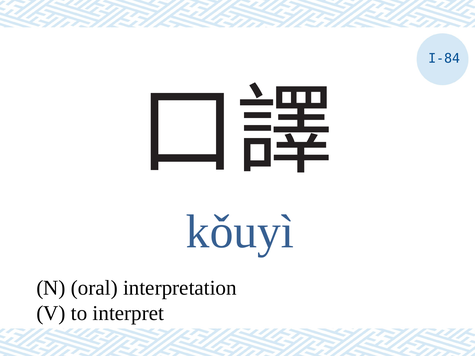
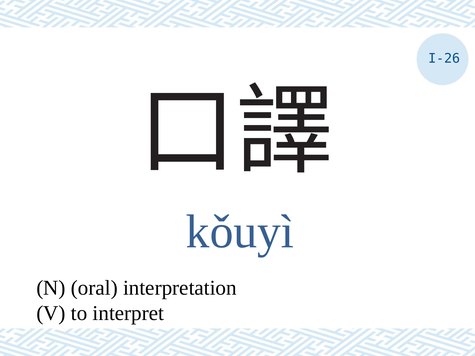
I-84: I-84 -> I-26 (444, 59)
